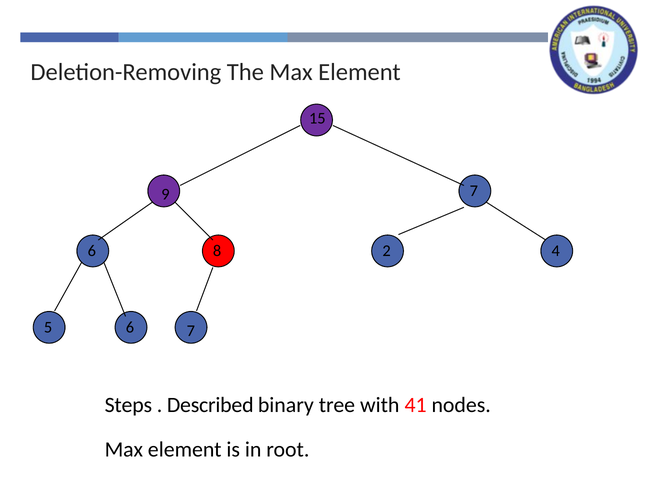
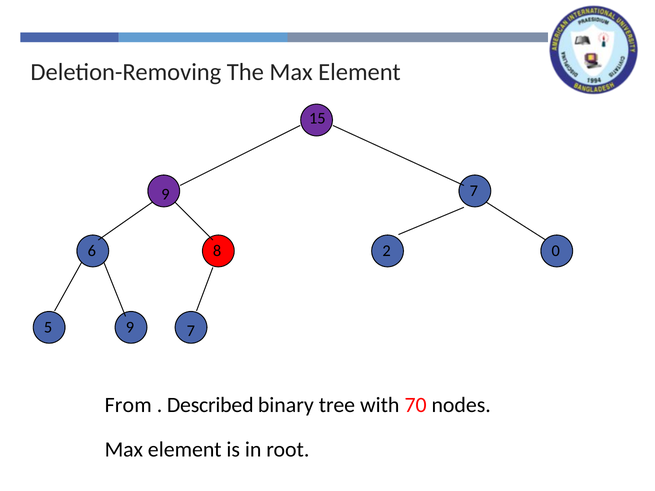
4: 4 -> 0 (556, 251)
5 6: 6 -> 9 (130, 328)
Steps: Steps -> From (128, 405)
41: 41 -> 70 (416, 405)
